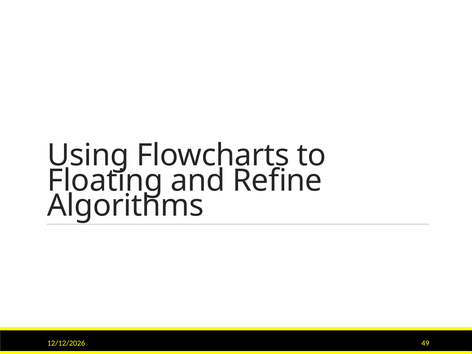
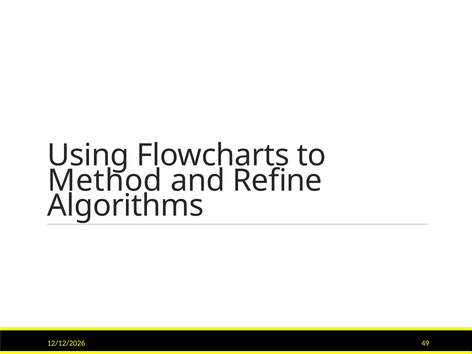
Floating: Floating -> Method (105, 181)
